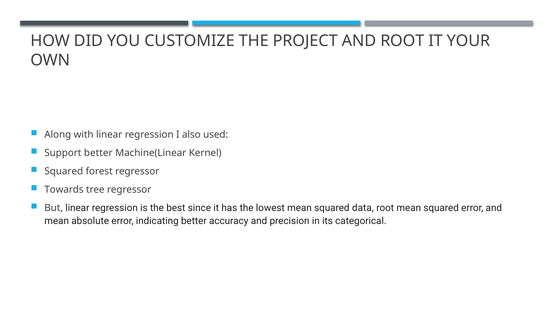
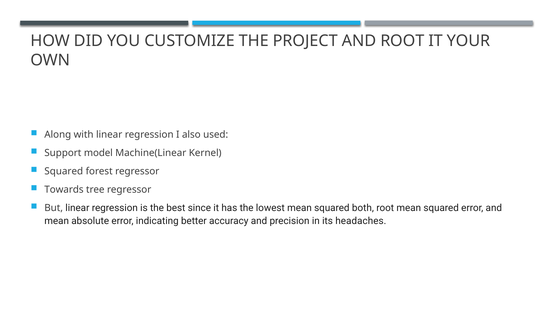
Support better: better -> model (98, 153)
data: data -> both (363, 208)
categorical: categorical -> headaches (361, 221)
